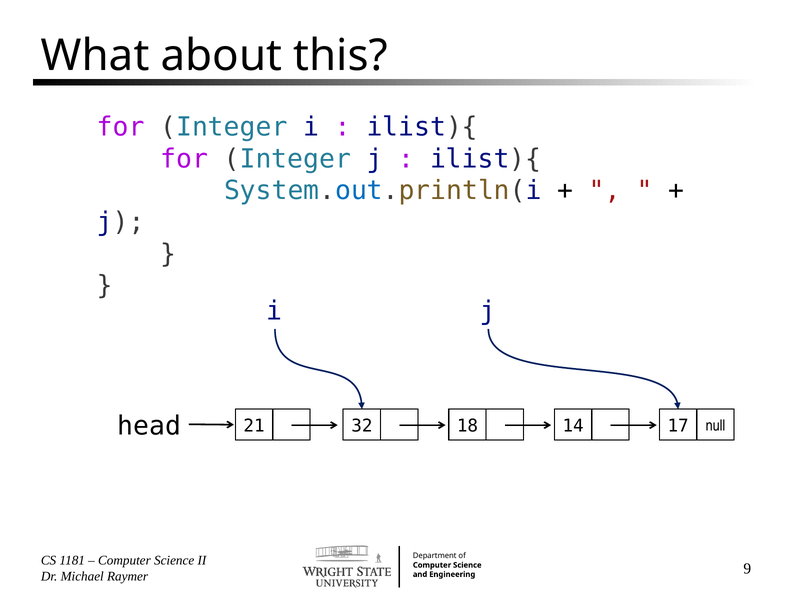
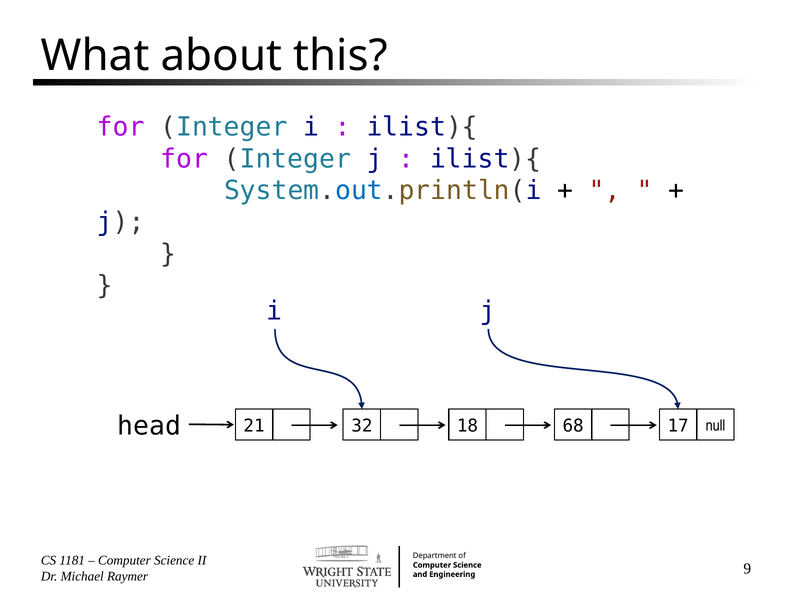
14: 14 -> 68 (573, 426)
